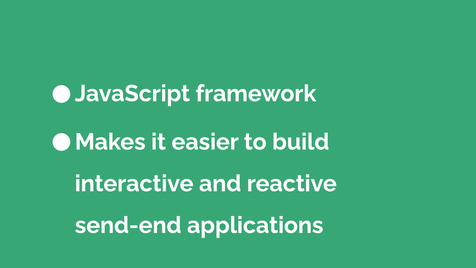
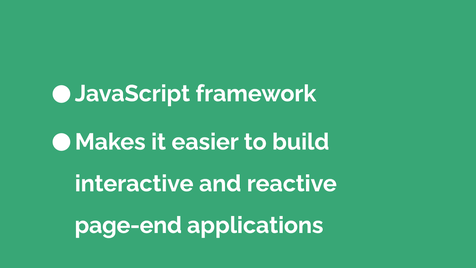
send-end: send-end -> page-end (128, 225)
